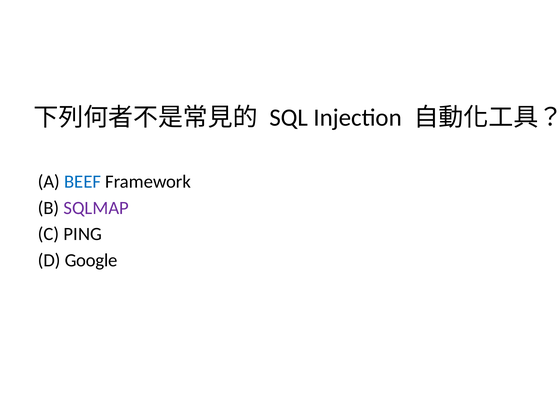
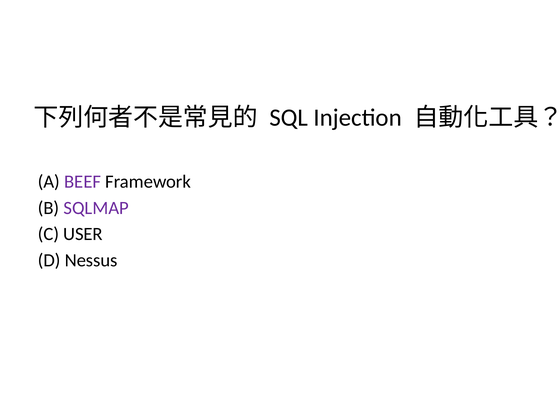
BEEF colour: blue -> purple (83, 182)
PING: PING -> USER (83, 234)
Google: Google -> Nessus (91, 260)
